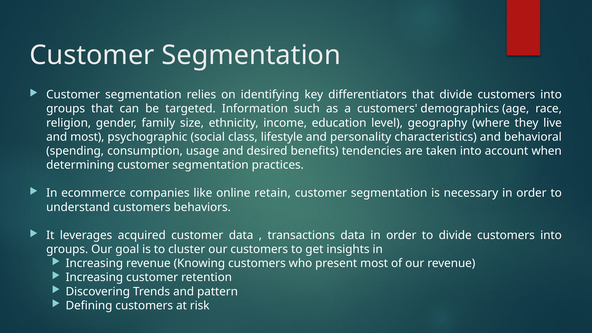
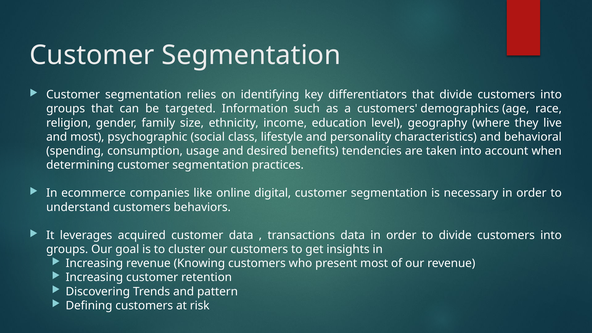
retain: retain -> digital (273, 193)
